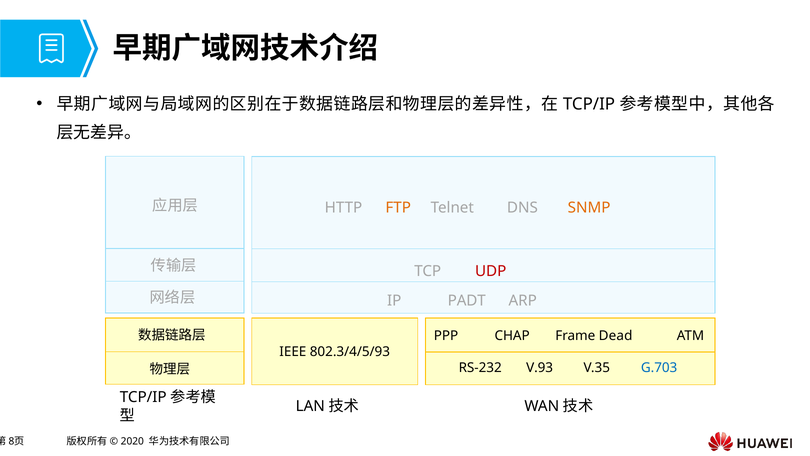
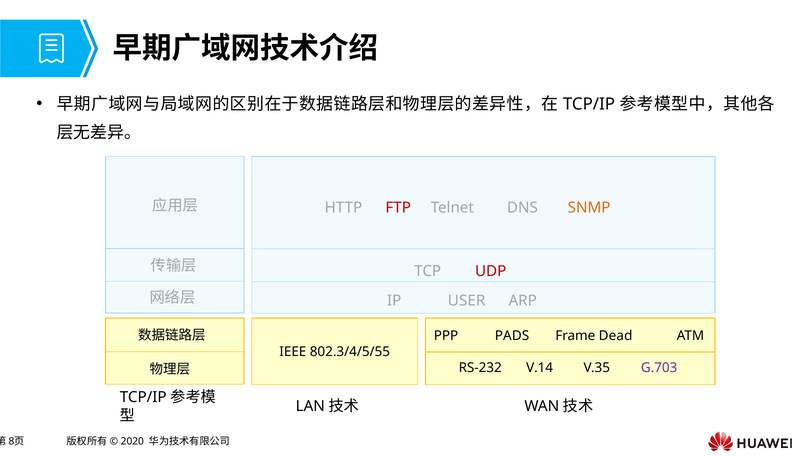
FTP colour: orange -> red (398, 207)
PADT: PADT -> USER (467, 300)
CHAP: CHAP -> PADS (512, 335)
802.3/4/5/93: 802.3/4/5/93 -> 802.3/4/5/55 (350, 352)
V.93: V.93 -> V.14 (540, 367)
G.703 colour: blue -> purple (659, 367)
